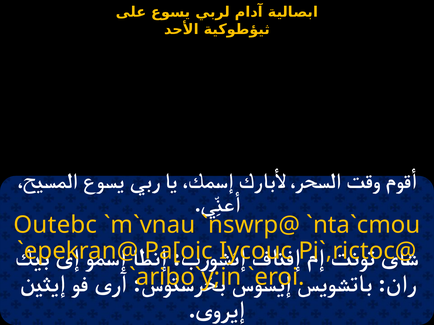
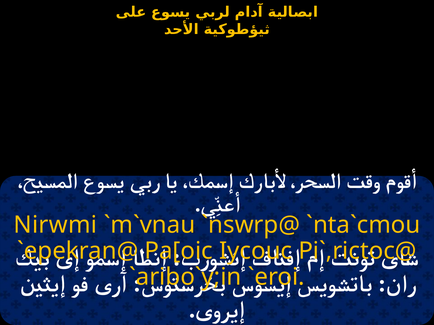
Outebc: Outebc -> Nirwmi (55, 225)
